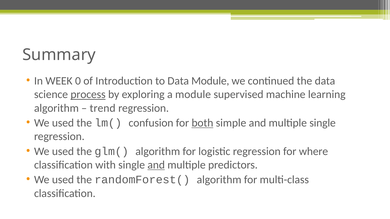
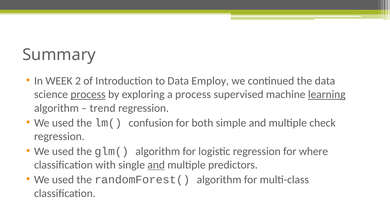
0: 0 -> 2 (78, 81)
Data Module: Module -> Employ (210, 81)
a module: module -> process (193, 95)
learning underline: none -> present (327, 95)
both underline: present -> none (202, 123)
multiple single: single -> check (323, 123)
